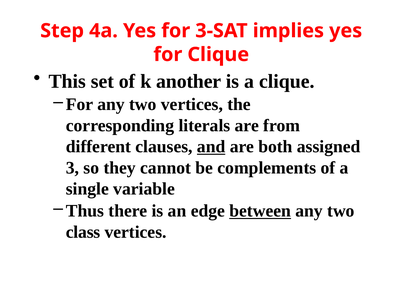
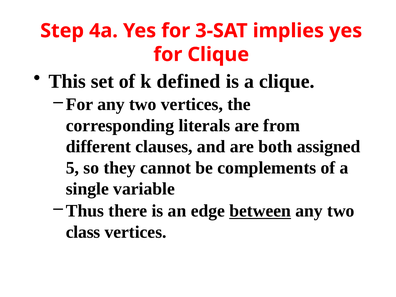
another: another -> defined (189, 81)
and underline: present -> none (211, 147)
3: 3 -> 5 (72, 168)
